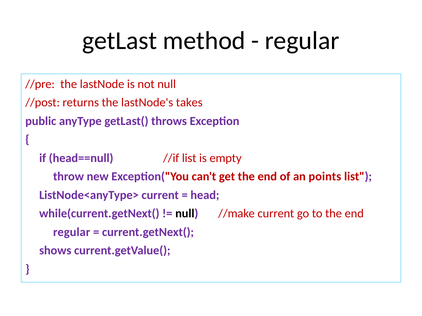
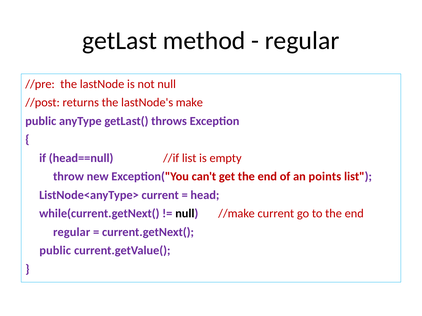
takes: takes -> make (189, 103)
shows: shows -> public (55, 251)
